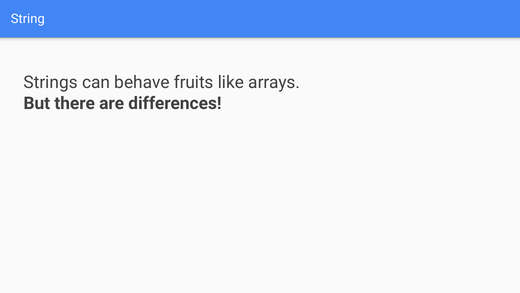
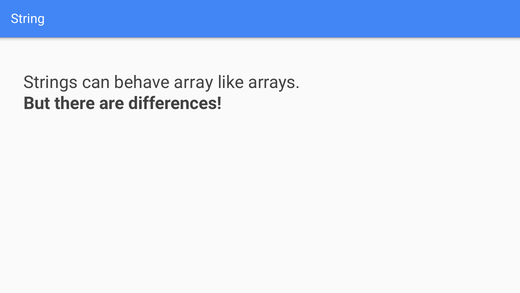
fruits: fruits -> array (194, 82)
